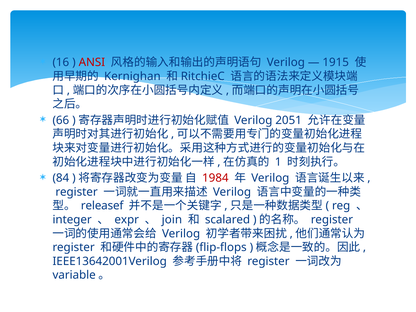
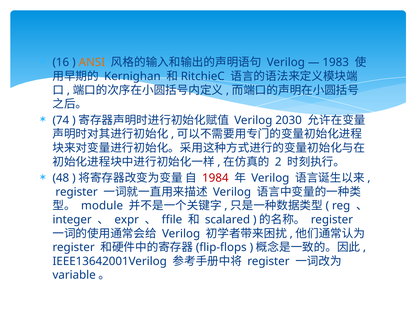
ANSI colour: red -> orange (92, 62)
1915: 1915 -> 1983 (336, 62)
66: 66 -> 74 (61, 120)
2051: 2051 -> 2030 (289, 120)
1: 1 -> 2 (278, 162)
84: 84 -> 48 (61, 178)
releasef: releasef -> module (102, 206)
join: join -> ffile (172, 220)
